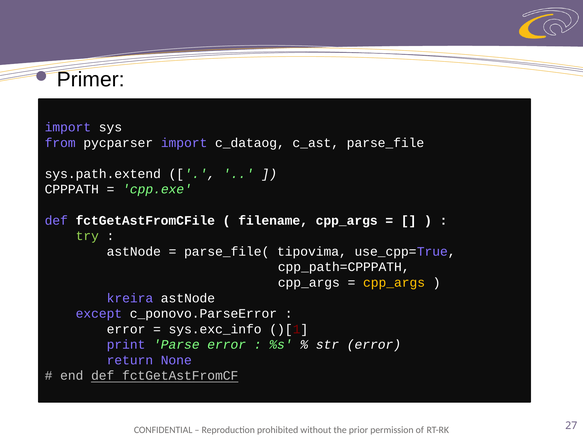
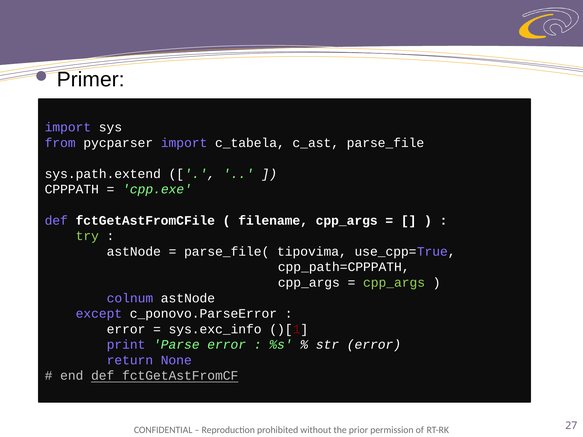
c_dataog: c_dataog -> c_tabela (250, 143)
cpp_args colour: yellow -> light green (394, 283)
kreira: kreira -> colnum (130, 298)
